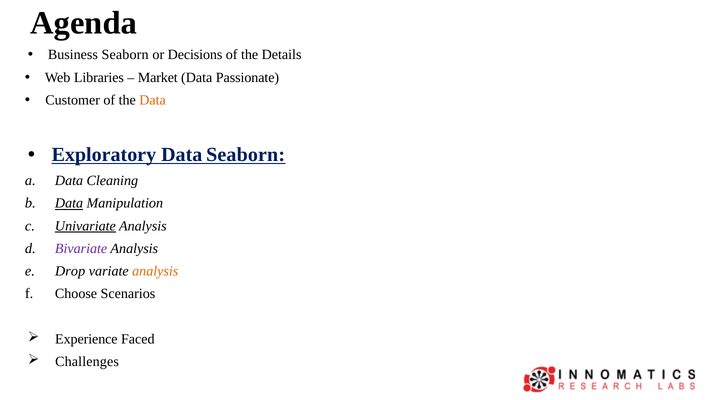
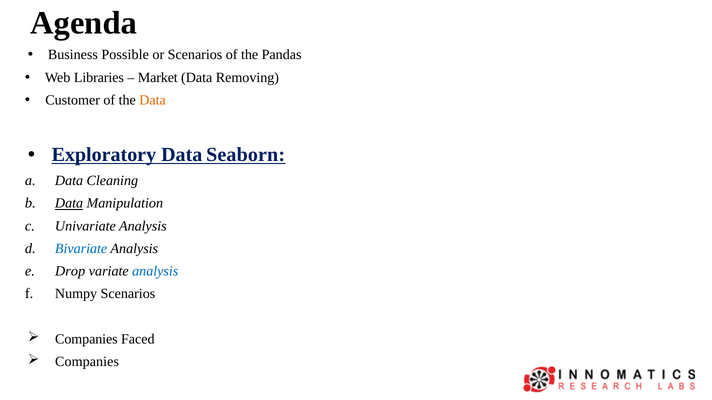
Business Seaborn: Seaborn -> Possible (125, 55)
or Decisions: Decisions -> Scenarios (195, 55)
Details: Details -> Pandas (282, 55)
Passionate: Passionate -> Removing (247, 77)
Univariate underline: present -> none (85, 226)
Bivariate colour: purple -> blue (81, 249)
analysis colour: orange -> blue (155, 271)
Choose: Choose -> Numpy (76, 294)
Experience: Experience -> Companies (86, 339)
Challenges: Challenges -> Companies (87, 362)
